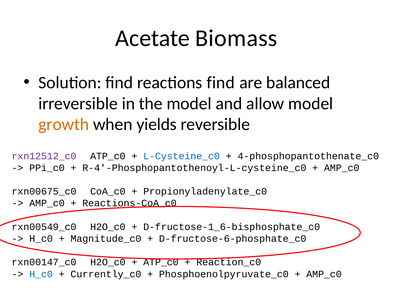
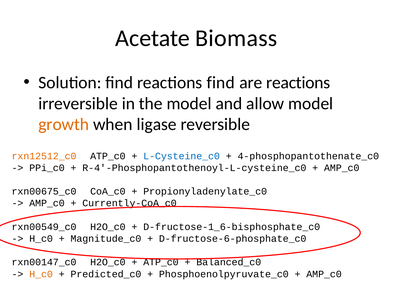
are balanced: balanced -> reactions (298, 82)
yields: yields -> ligase (157, 124)
rxn12512_c0 colour: purple -> orange (44, 156)
Reactions-CoA_c0: Reactions-CoA_c0 -> Currently-CoA_c0 (130, 203)
Reaction_c0: Reaction_c0 -> Balanced_c0 (229, 262)
H_c0 colour: blue -> orange (41, 274)
Currently_c0: Currently_c0 -> Predicted_c0 (106, 274)
